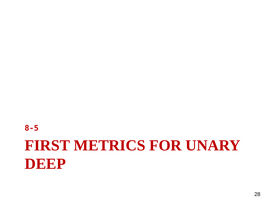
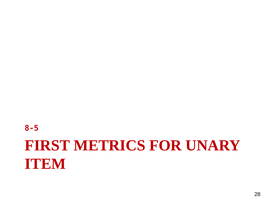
DEEP: DEEP -> ITEM (45, 164)
